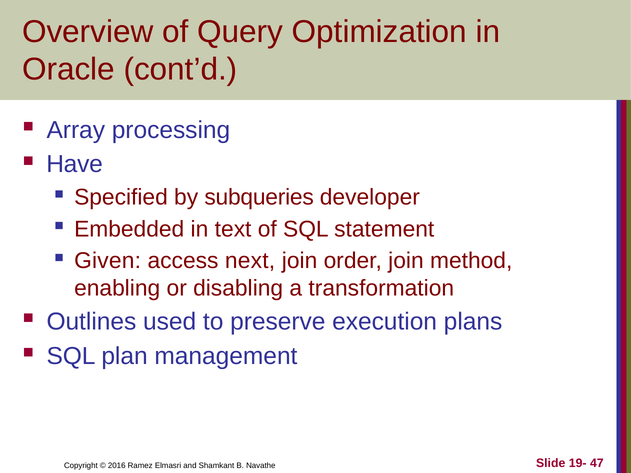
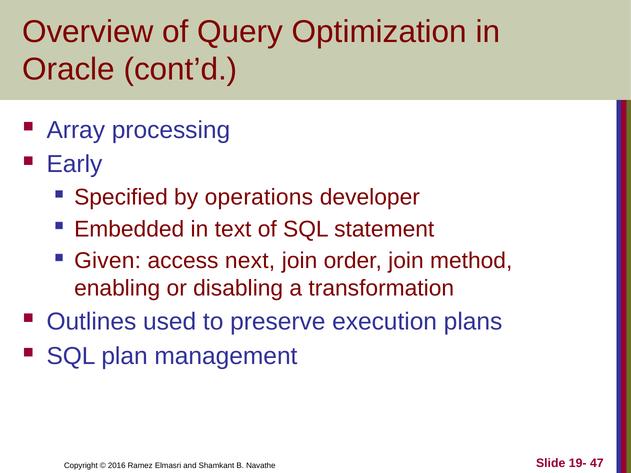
Have: Have -> Early (74, 164)
subqueries: subqueries -> operations (259, 197)
